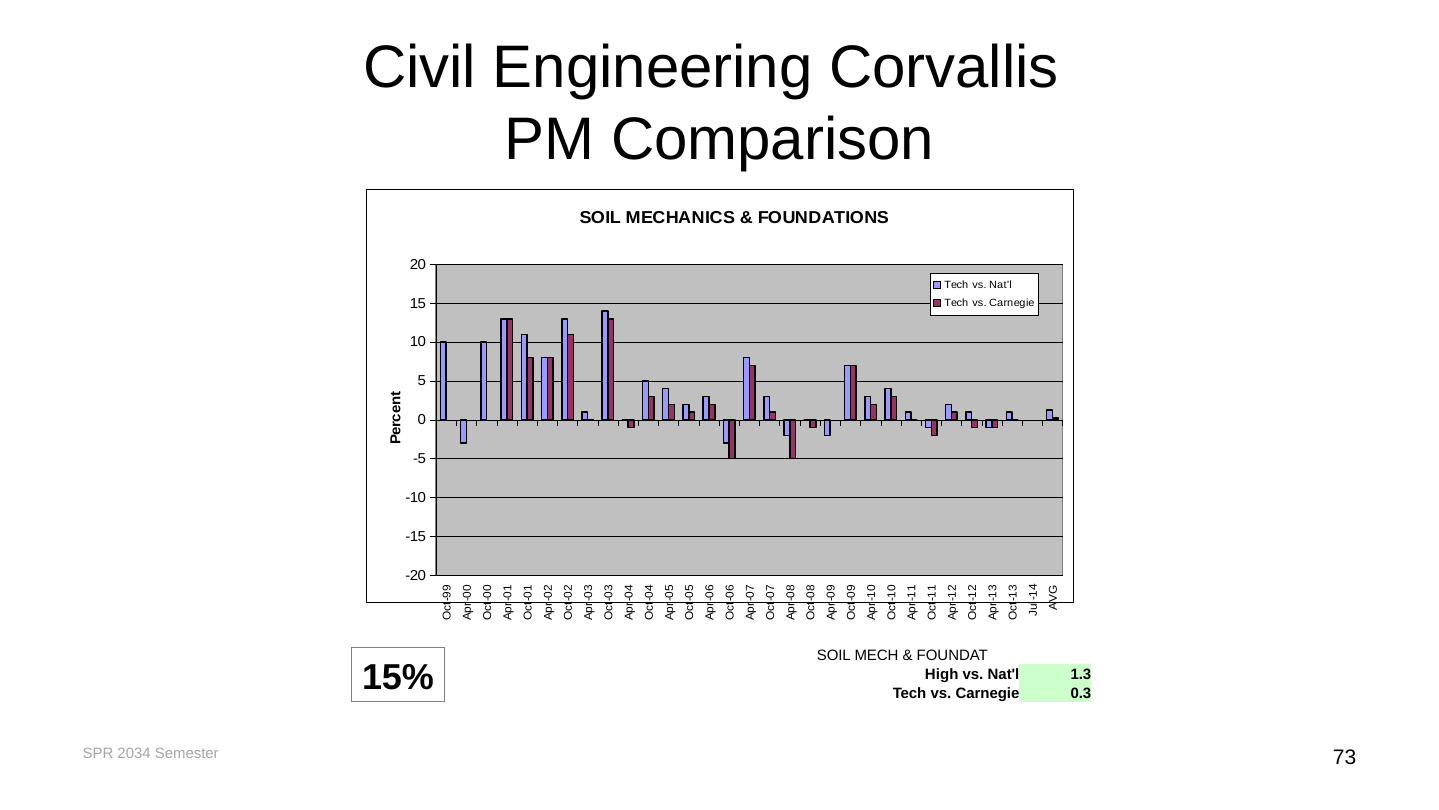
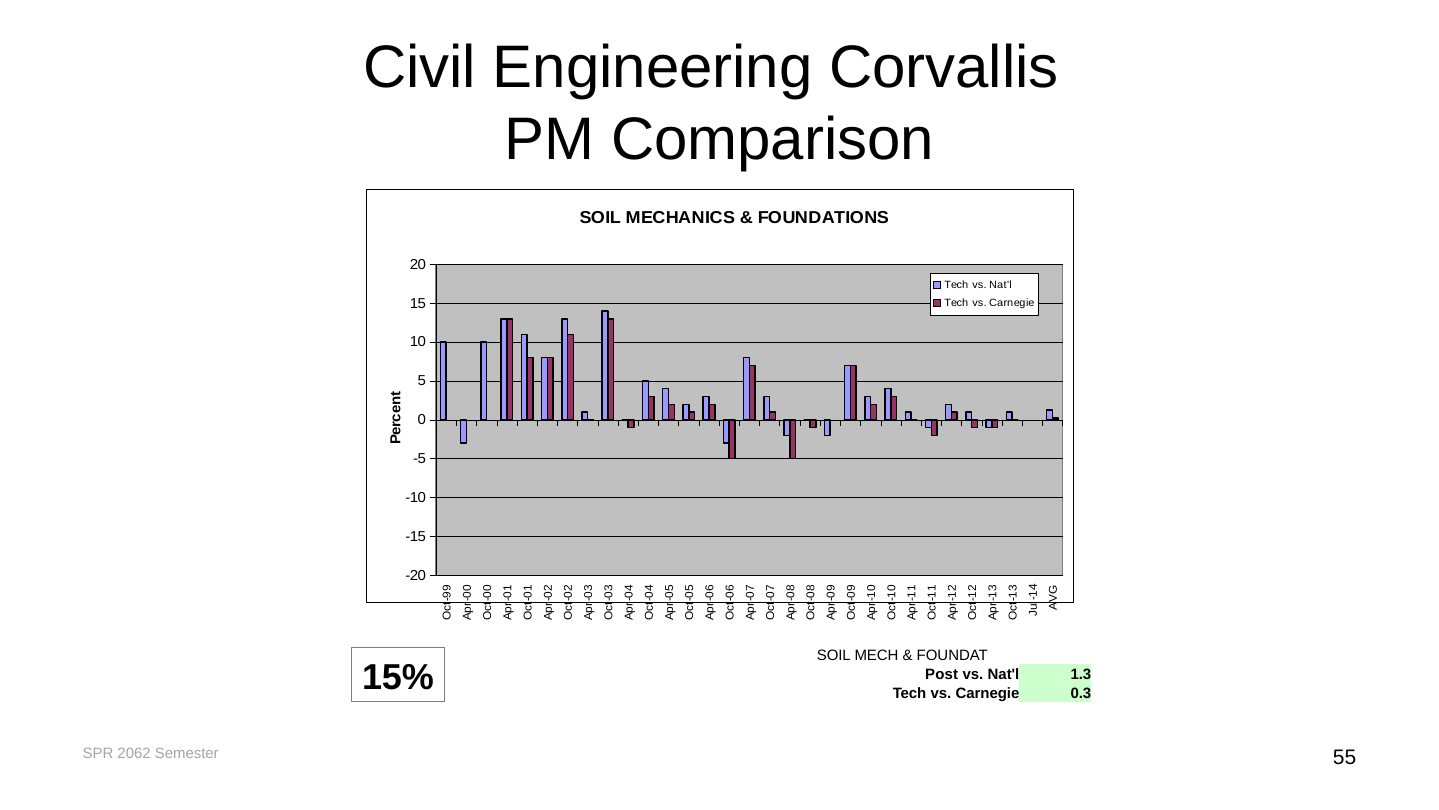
High: High -> Post (942, 674)
2034: 2034 -> 2062 (134, 753)
73: 73 -> 55 (1345, 757)
